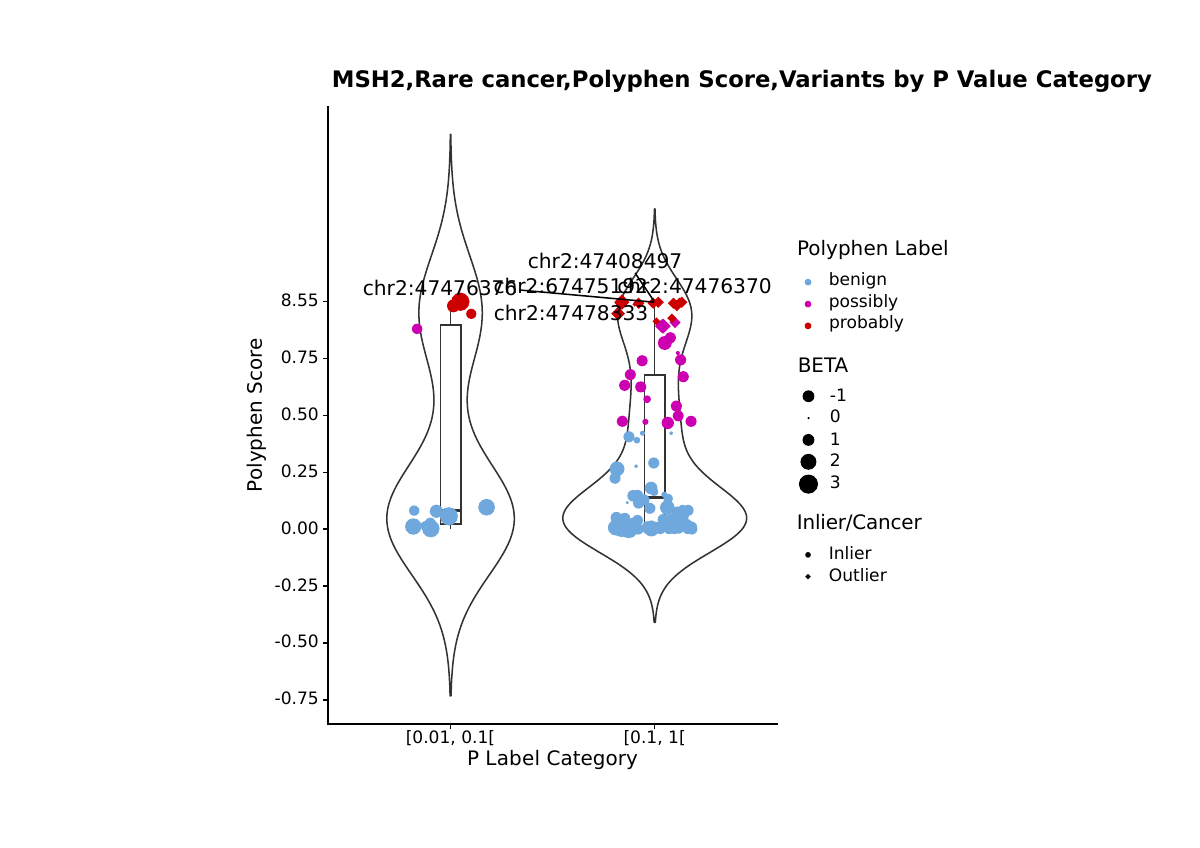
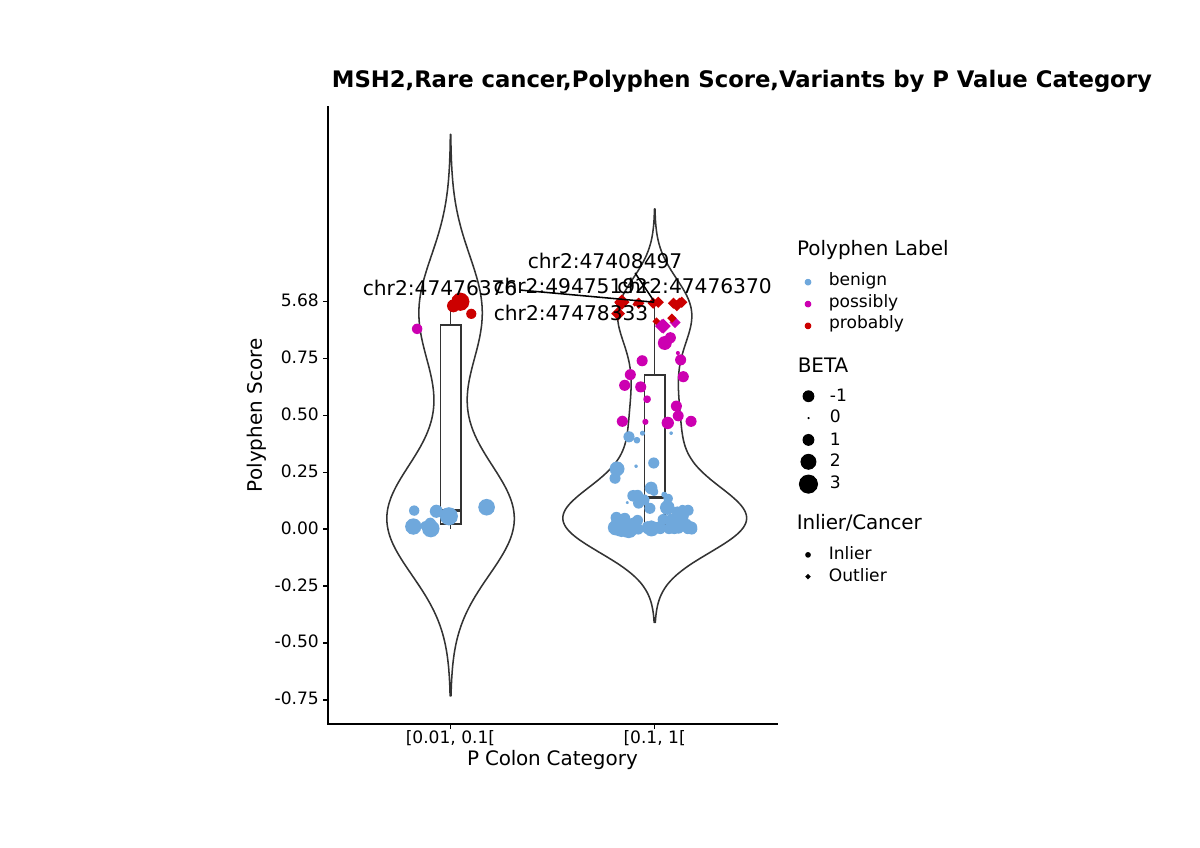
chr2:67475192: chr2:67475192 -> chr2:49475192 (571, 287)
8.55: 8.55 -> 5.68 (300, 301)
P Label: Label -> Colon (513, 759)
